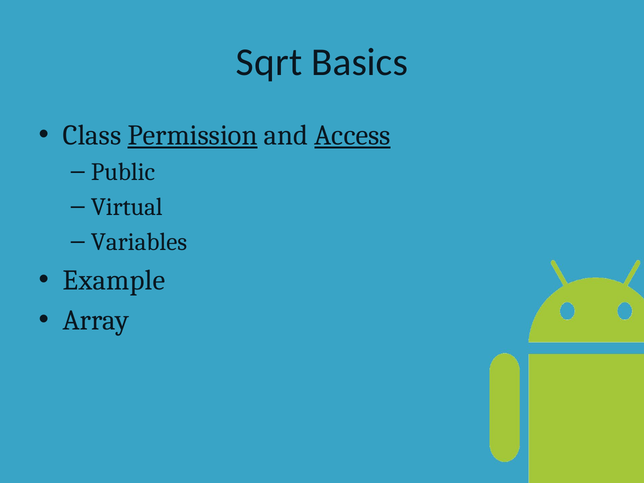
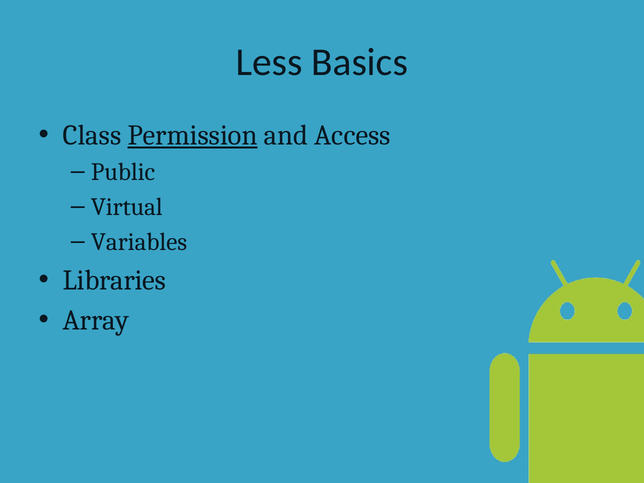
Sqrt: Sqrt -> Less (269, 62)
Access underline: present -> none (352, 135)
Example: Example -> Libraries (114, 280)
